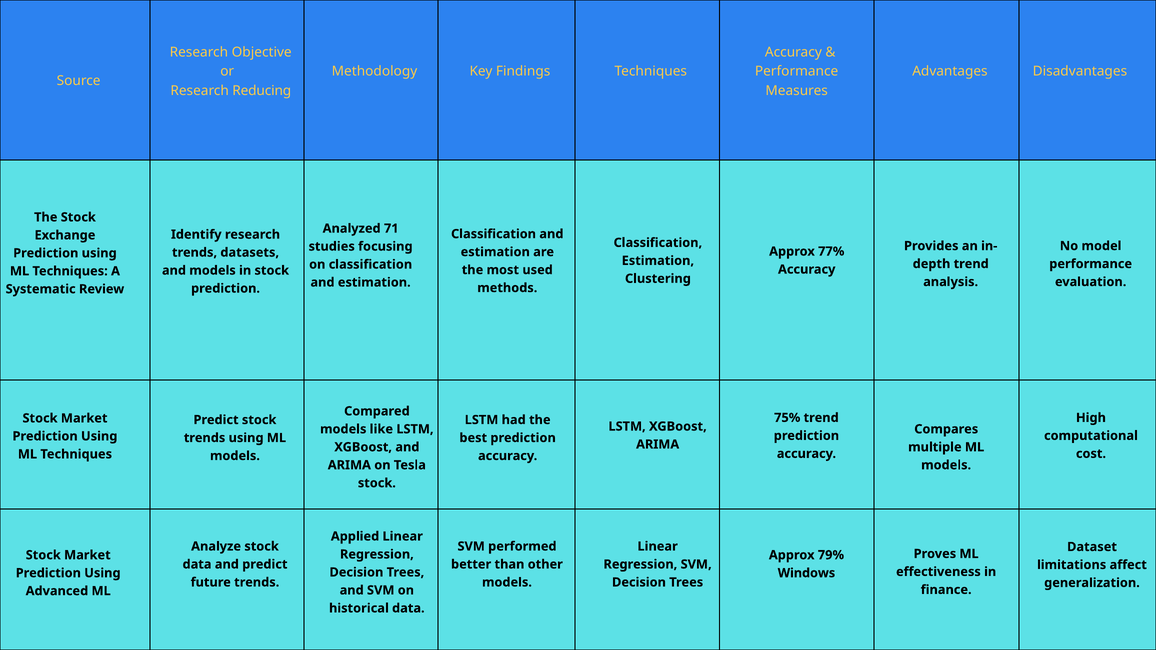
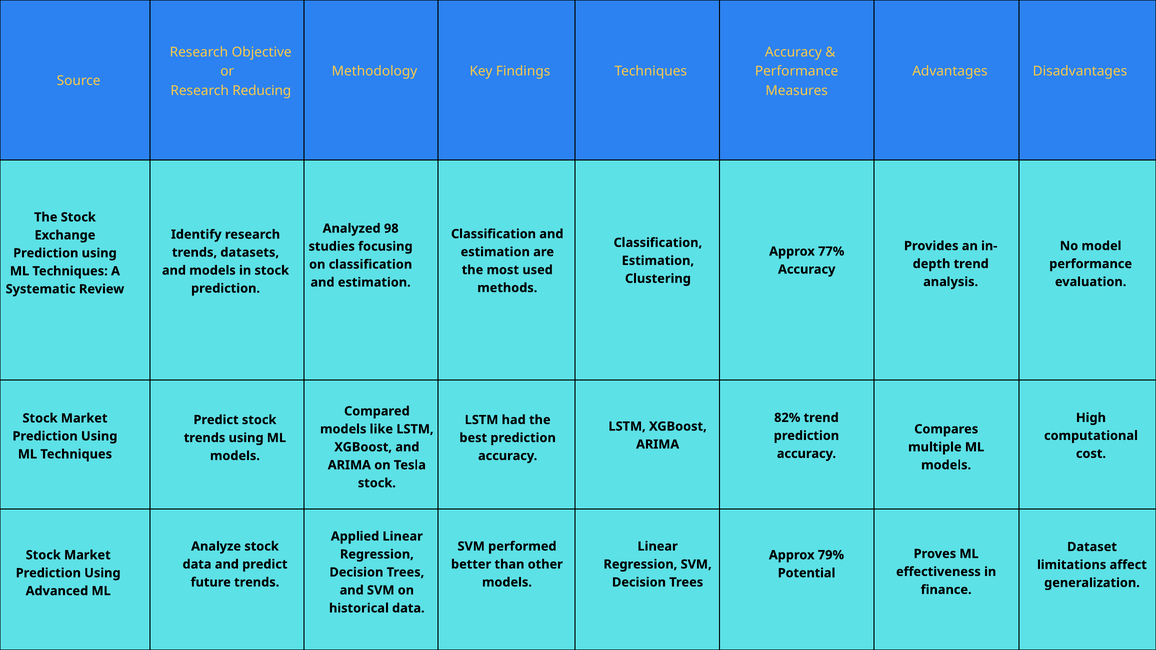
71: 71 -> 98 (391, 229)
75%: 75% -> 82% (787, 418)
Windows: Windows -> Potential (806, 573)
